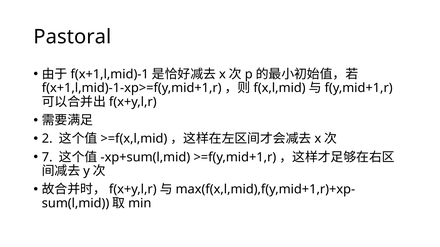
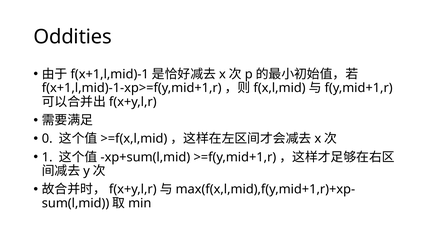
Pastoral: Pastoral -> Oddities (73, 37)
2: 2 -> 0 (47, 139)
7: 7 -> 1 (47, 157)
